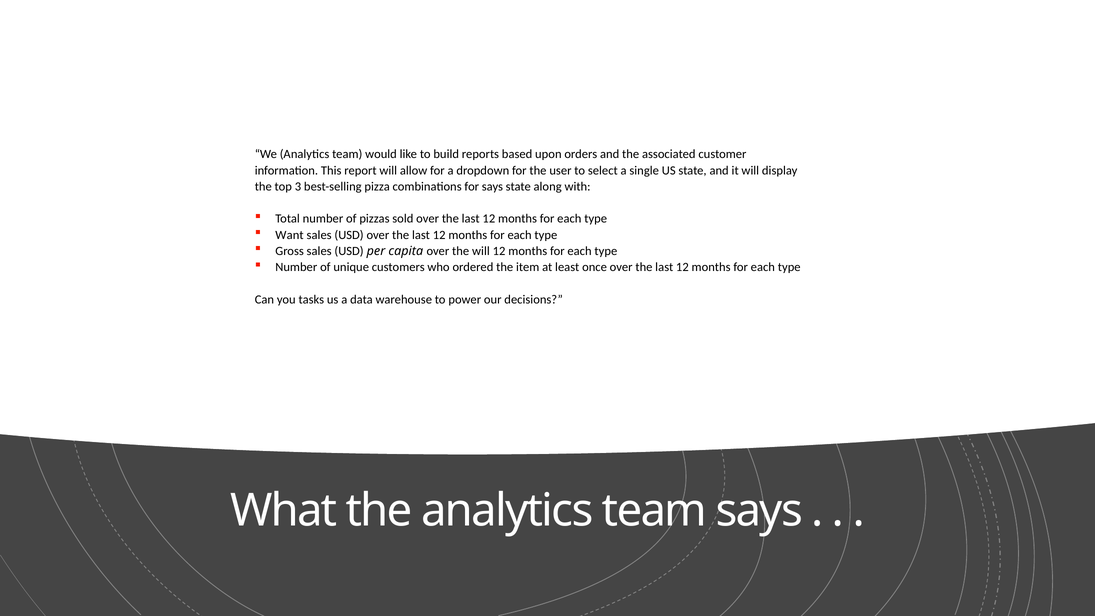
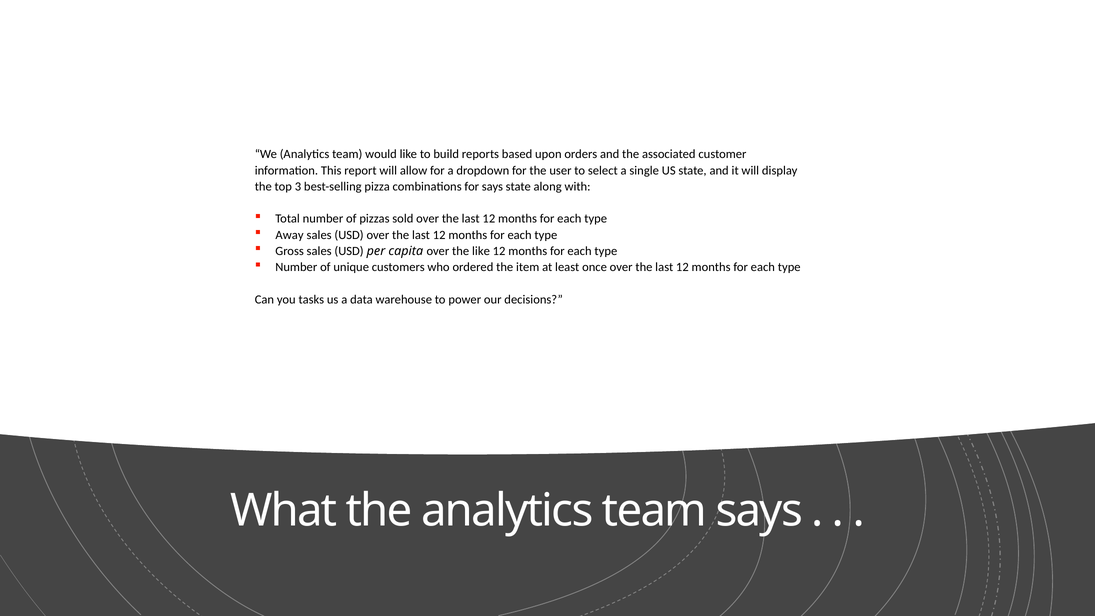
Want: Want -> Away (290, 235)
the will: will -> like (481, 251)
